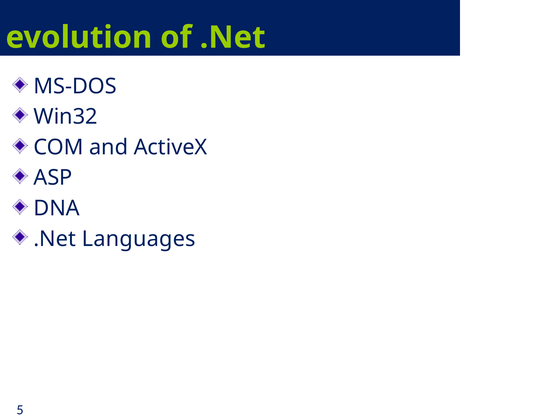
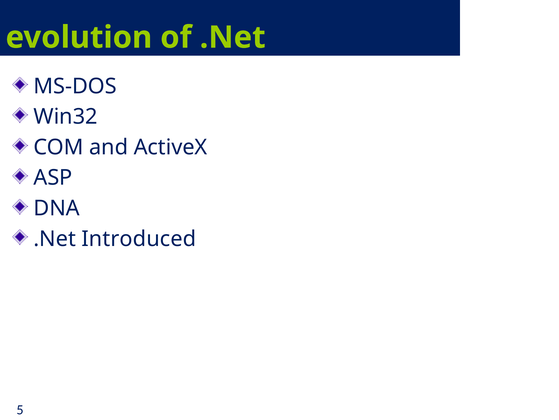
Languages: Languages -> Introduced (139, 238)
